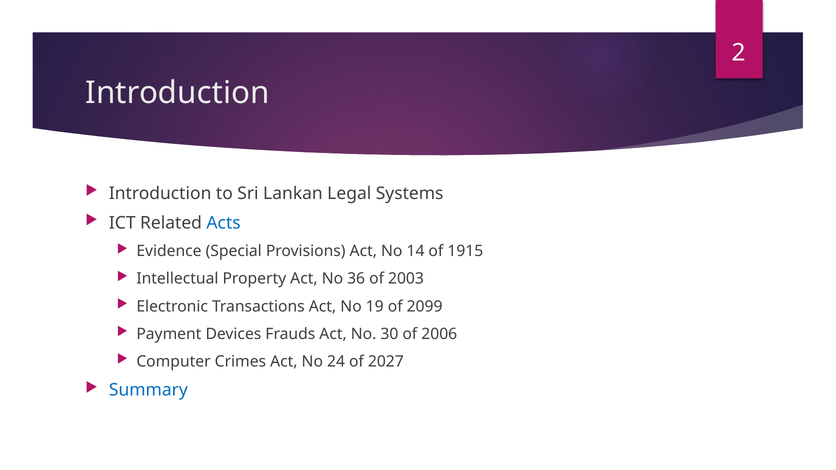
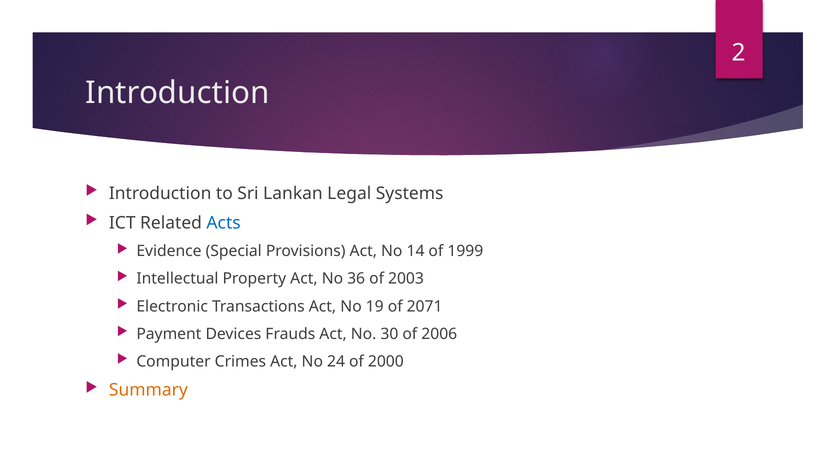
1915: 1915 -> 1999 (465, 251)
2099: 2099 -> 2071 (425, 306)
2027: 2027 -> 2000 (386, 362)
Summary colour: blue -> orange (148, 390)
